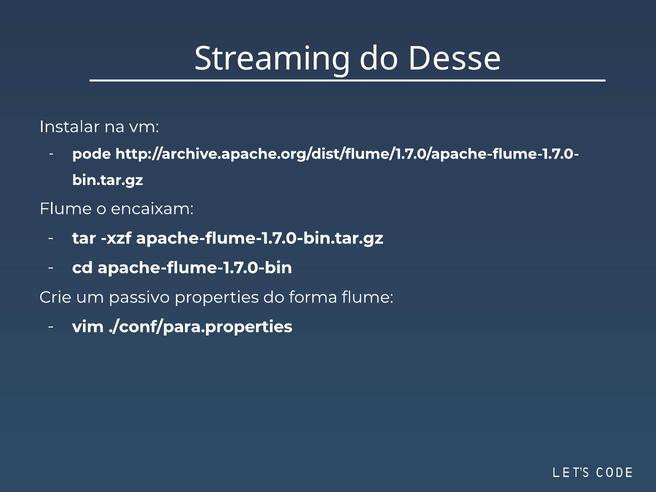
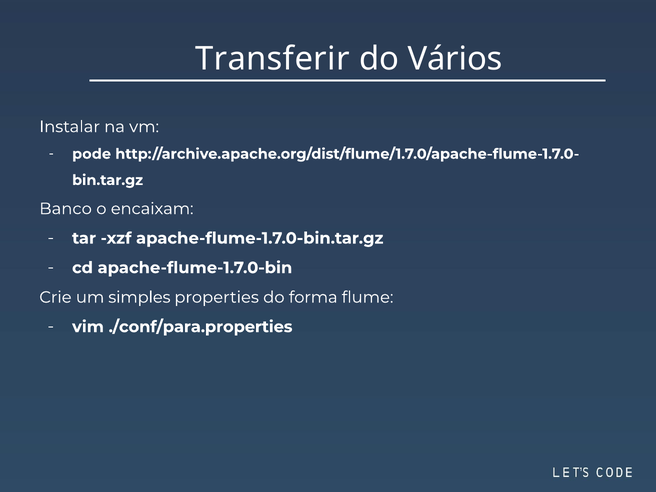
Streaming: Streaming -> Transferir (272, 59)
Desse: Desse -> Vários (455, 59)
Flume: Flume -> Banco (66, 209)
passivo: passivo -> simples (139, 297)
